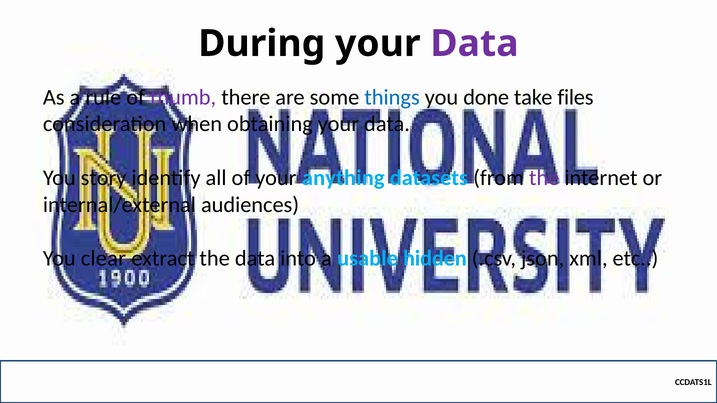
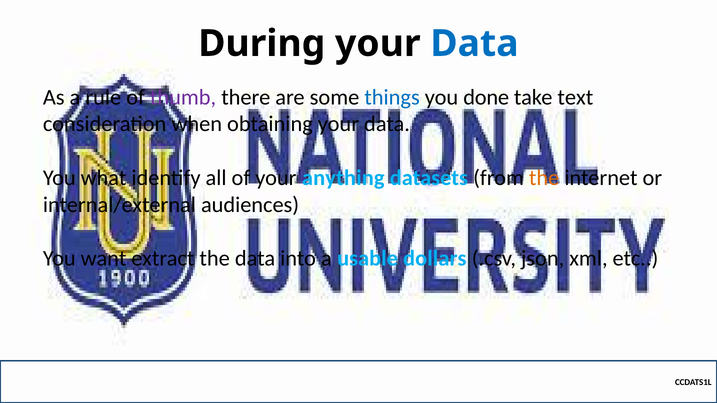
Data colour: purple -> blue (474, 44)
files: files -> text (575, 97)
story: story -> what (104, 178)
the colour: purple -> orange (544, 178)
clear: clear -> want (104, 259)
hidden: hidden -> dollars (435, 259)
